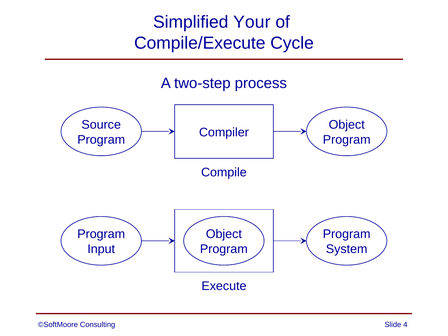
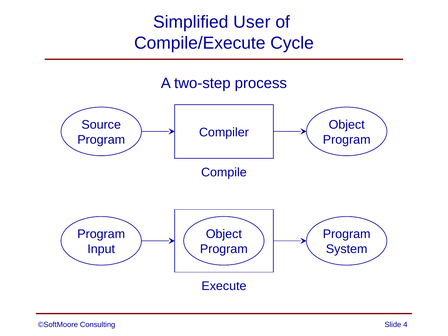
Your: Your -> User (252, 22)
